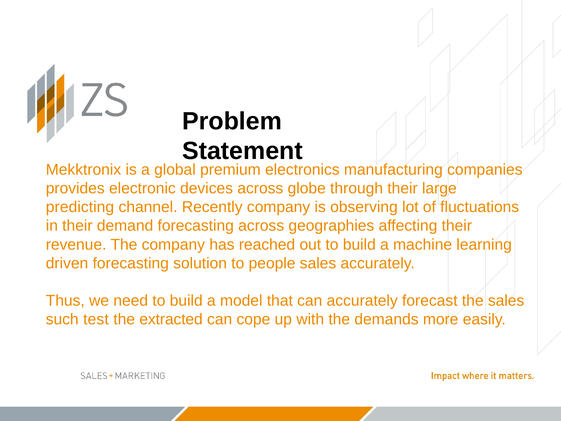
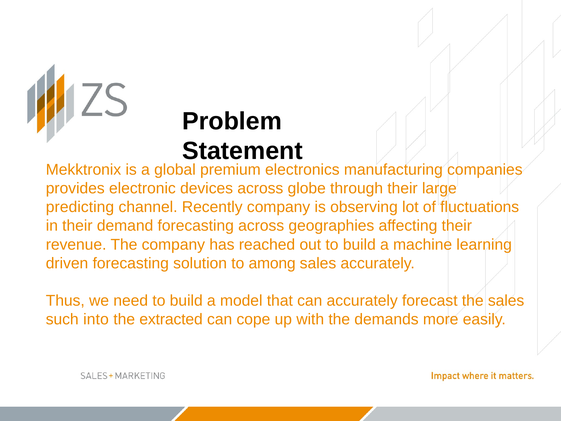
people: people -> among (272, 263)
test: test -> into (96, 319)
